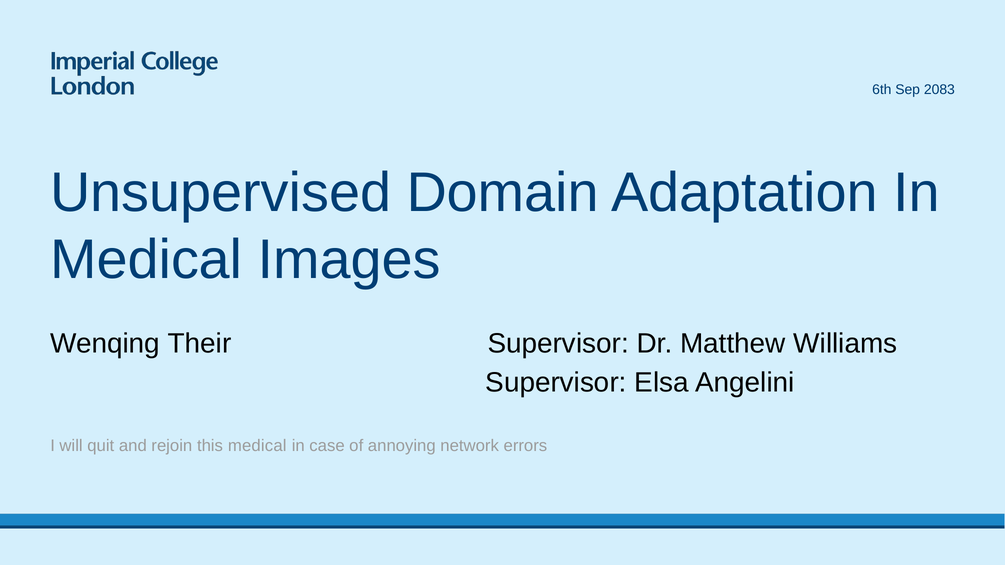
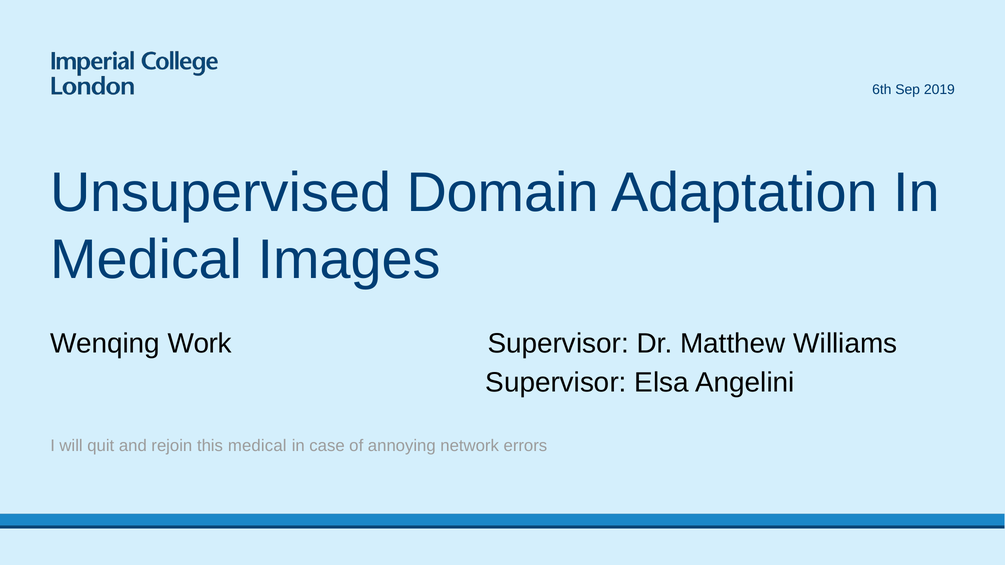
2083: 2083 -> 2019 (939, 90)
Their: Their -> Work (200, 344)
